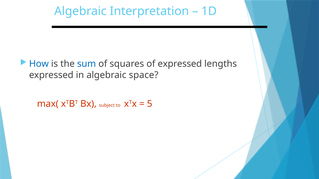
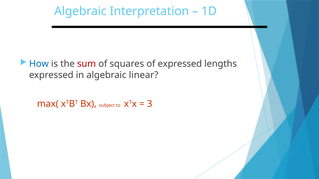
sum colour: blue -> red (87, 64)
space: space -> linear (144, 75)
5: 5 -> 3 (150, 104)
